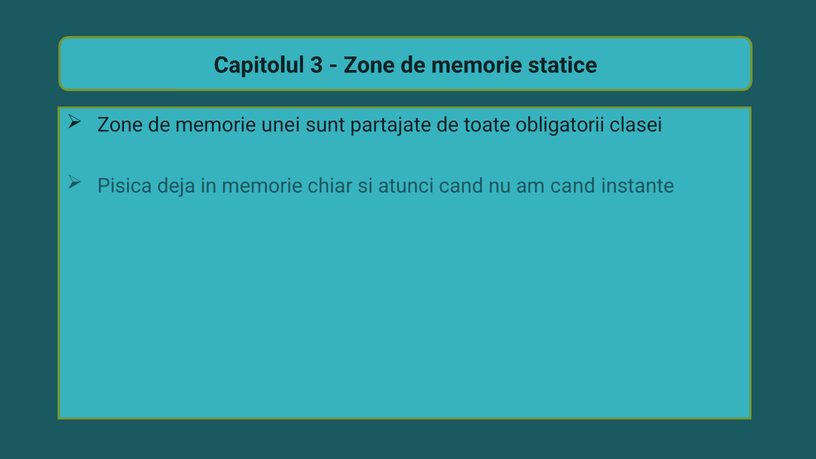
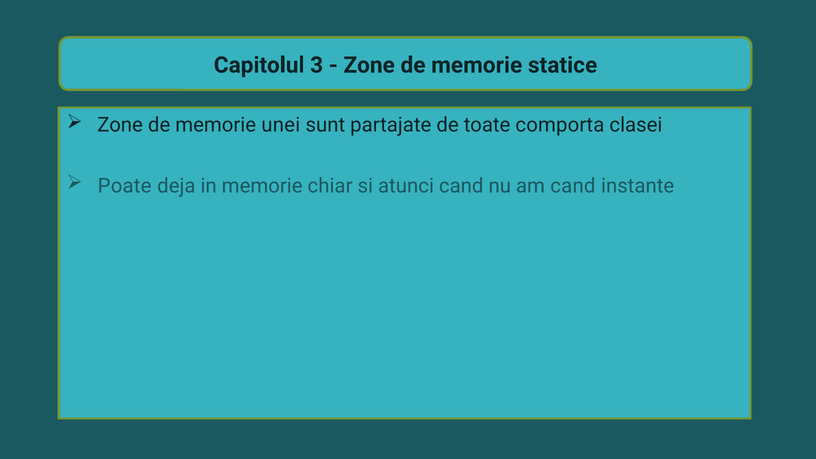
obligatorii: obligatorii -> comporta (560, 125)
Pisica: Pisica -> Poate (125, 186)
